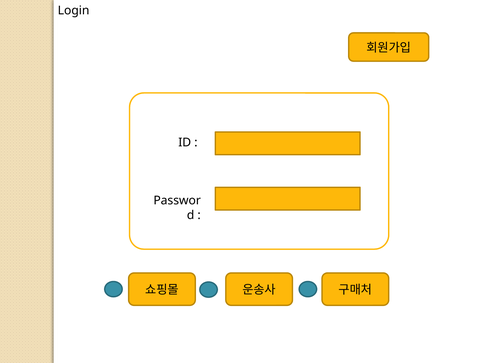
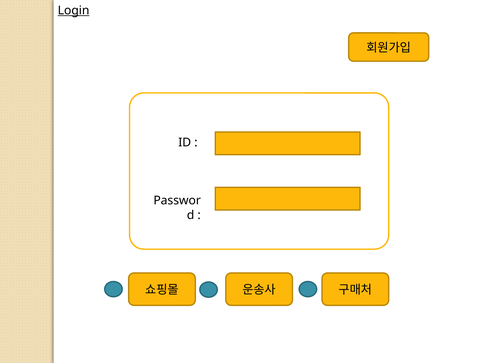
Login underline: none -> present (74, 10)
